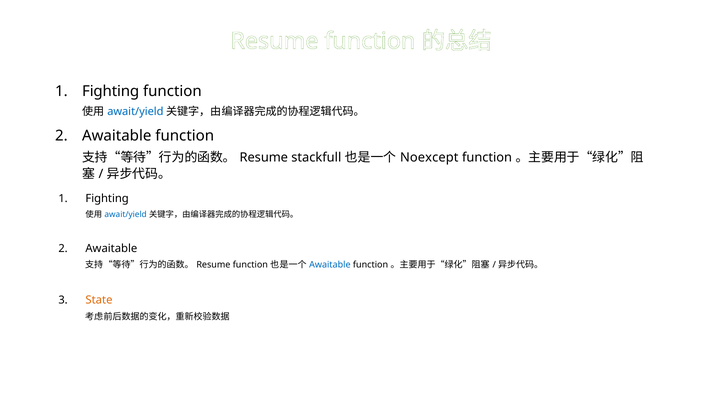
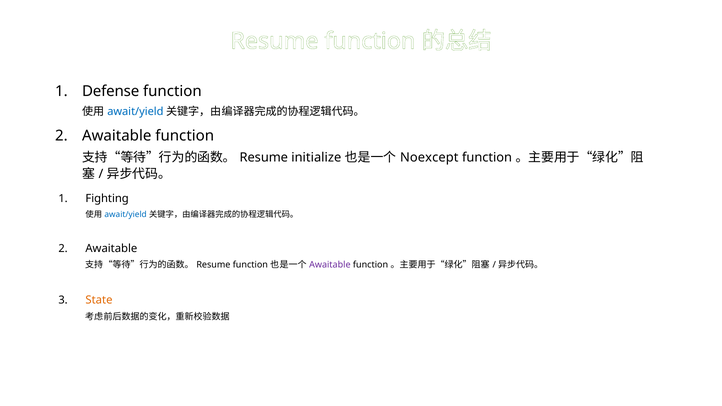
Fighting: Fighting -> Defense (111, 91)
stackfull: stackfull -> initialize (316, 157)
Awaitable colour: blue -> purple (330, 265)
